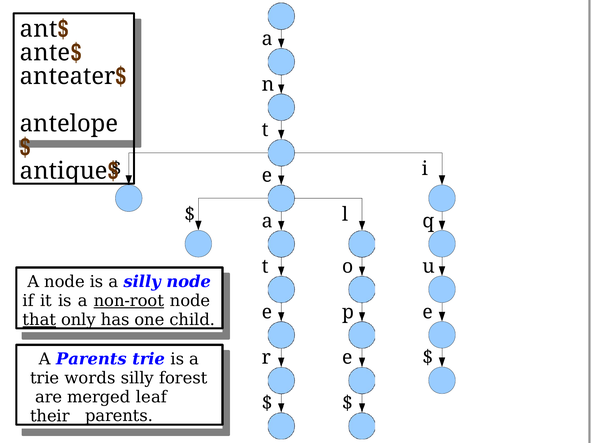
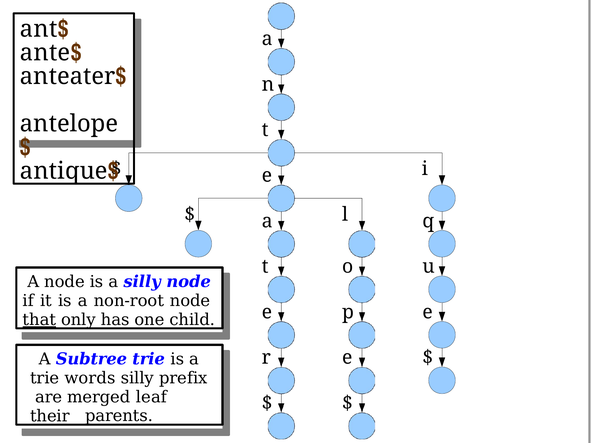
non-root underline: present -> none (129, 301)
A Parents: Parents -> Subtree (91, 359)
forest: forest -> prefix (183, 378)
